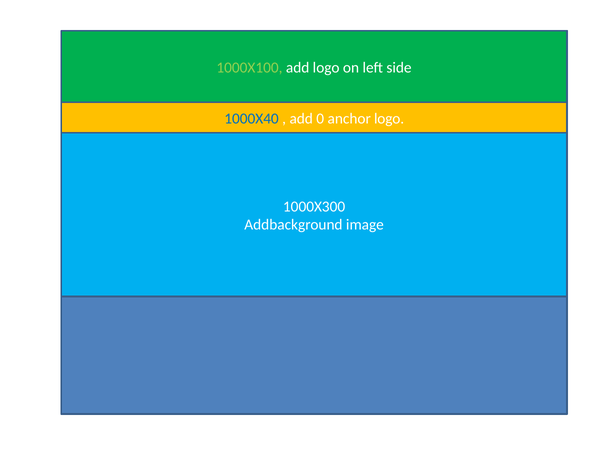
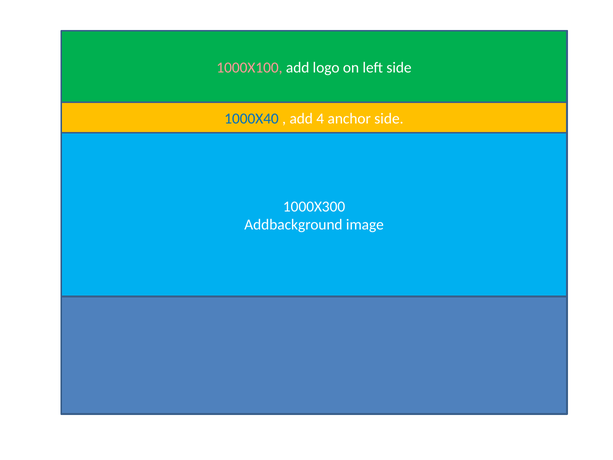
1000X100 colour: light green -> pink (249, 67)
0: 0 -> 4 (320, 119)
anchor logo: logo -> side (389, 119)
